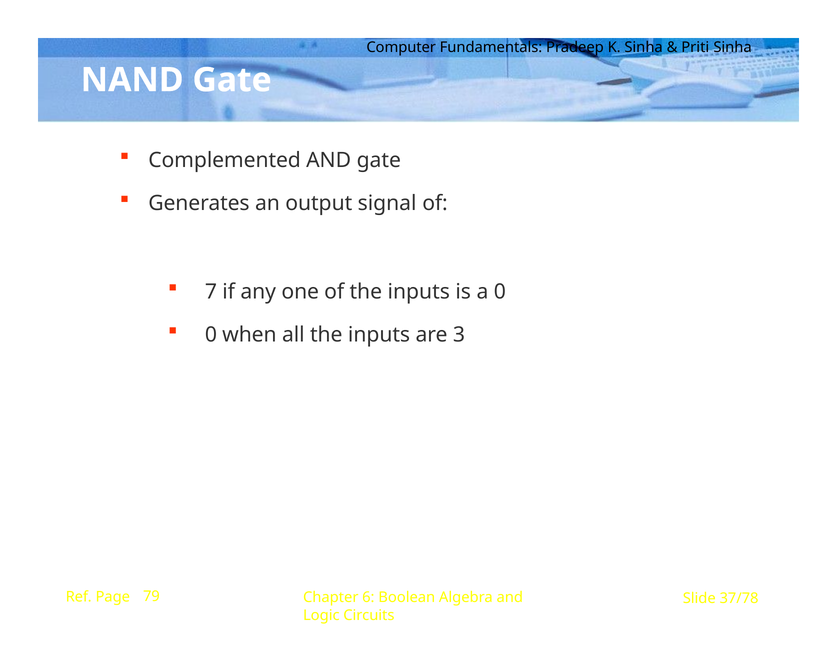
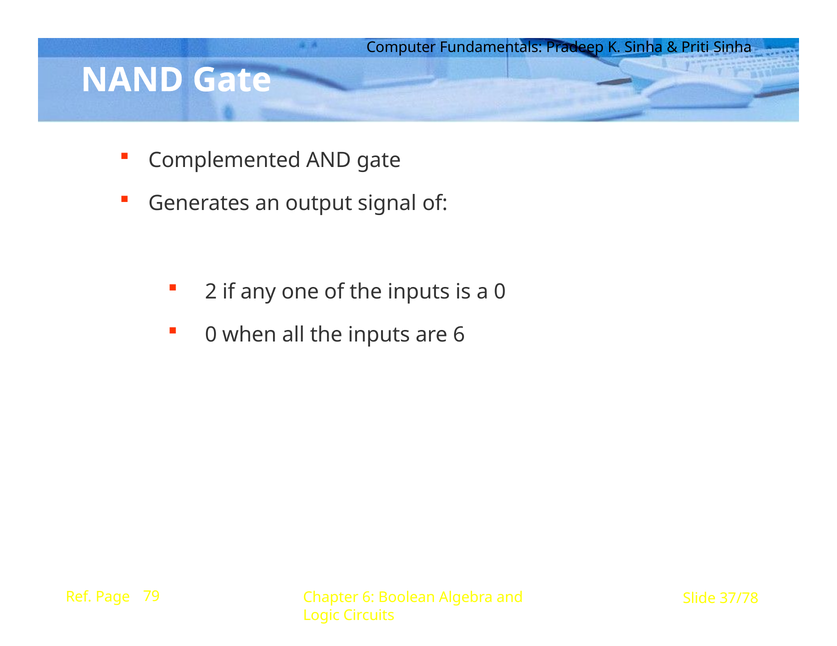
7: 7 -> 2 (211, 292)
are 3: 3 -> 6 (459, 335)
